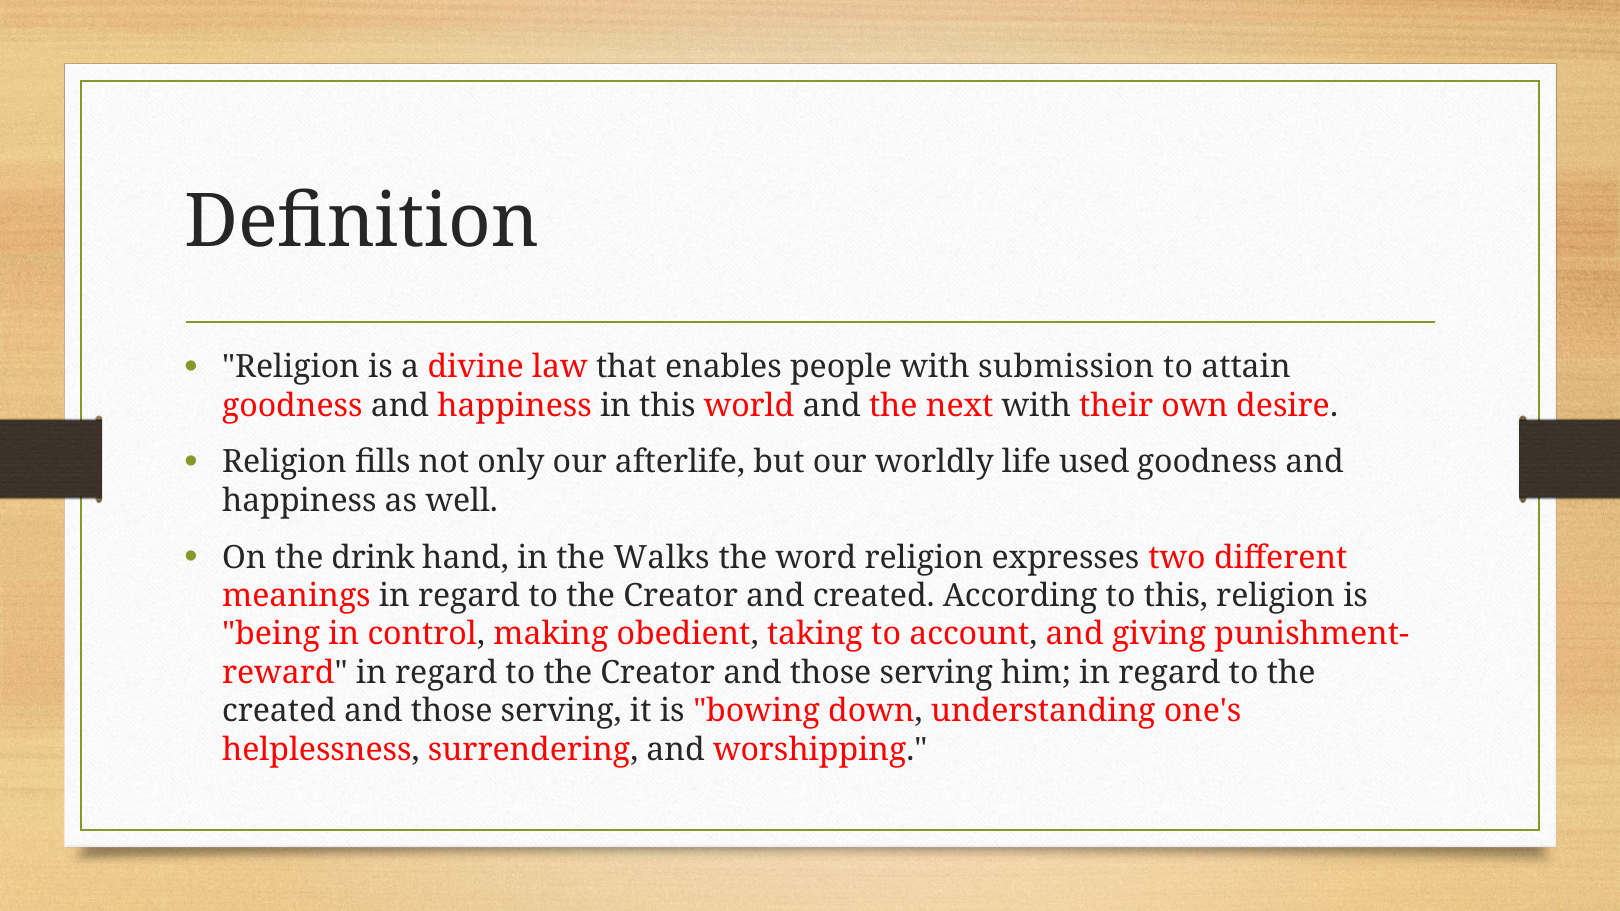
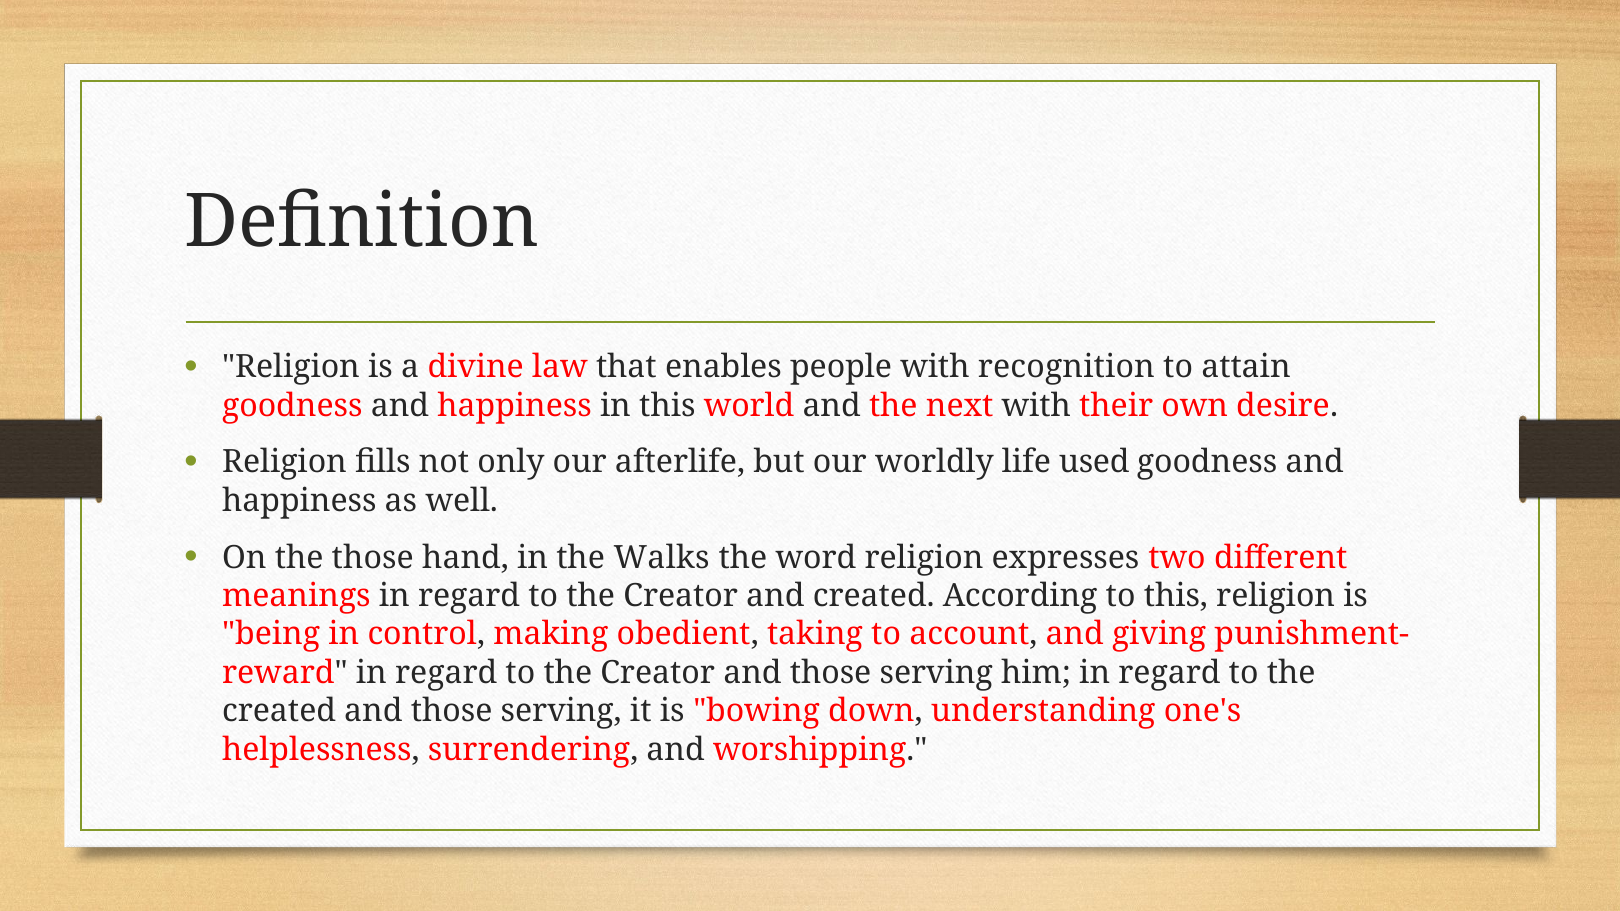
submission: submission -> recognition (1066, 367)
the drink: drink -> those (373, 558)
